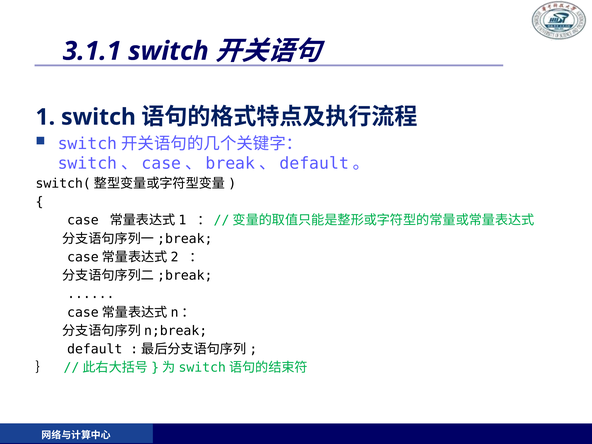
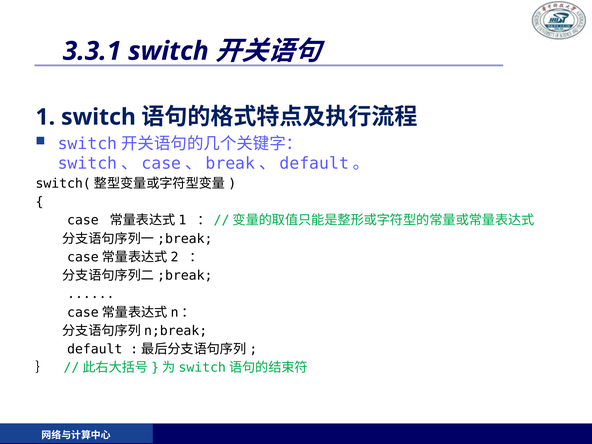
3.1.1: 3.1.1 -> 3.3.1 (92, 51)
